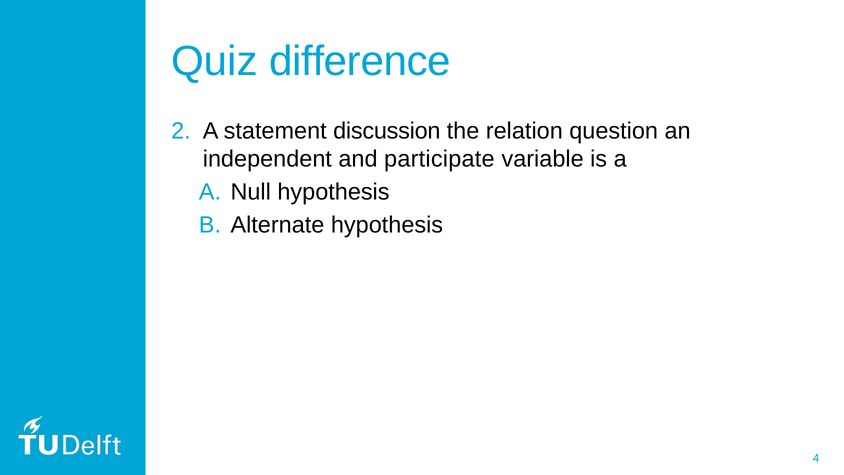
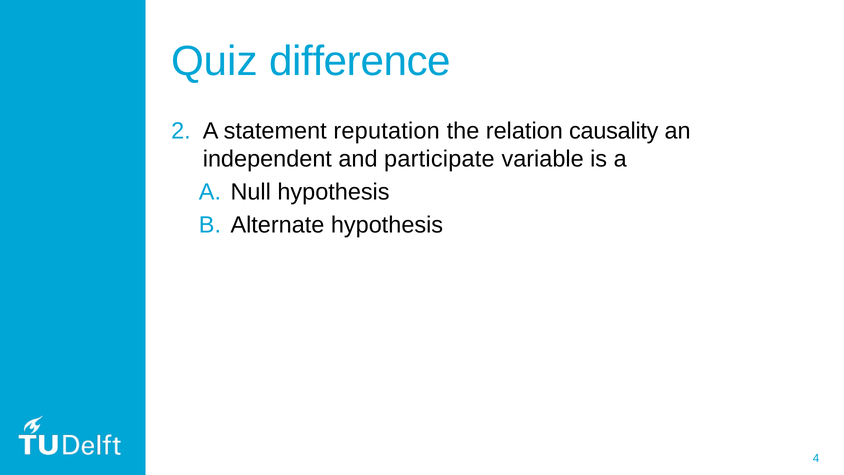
discussion: discussion -> reputation (387, 131)
question: question -> causality (614, 131)
